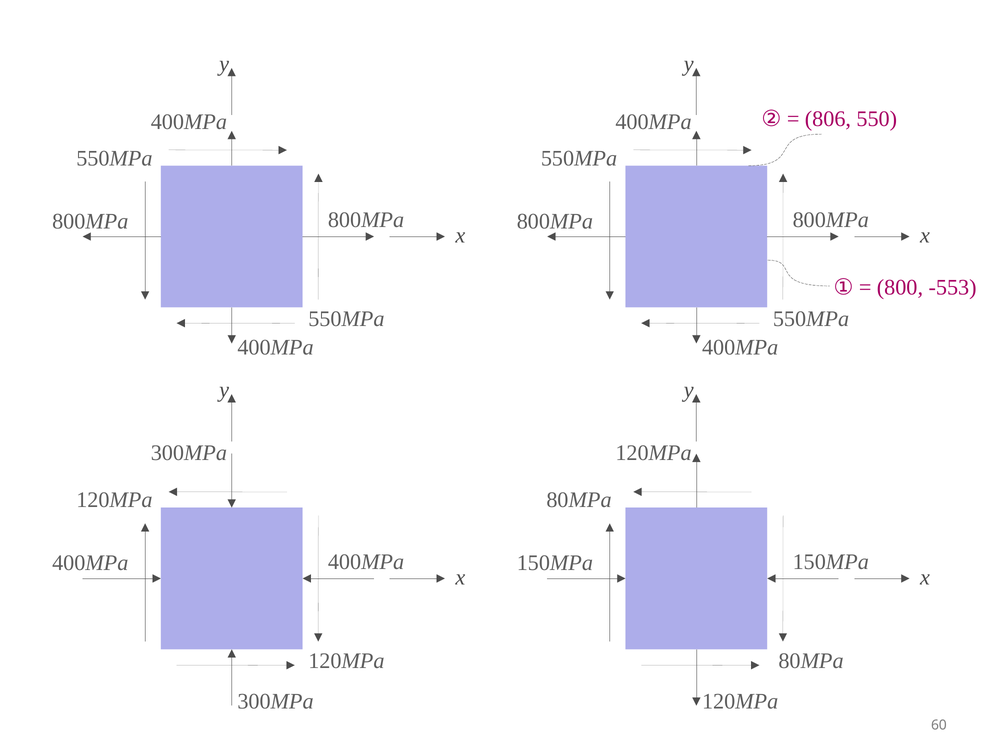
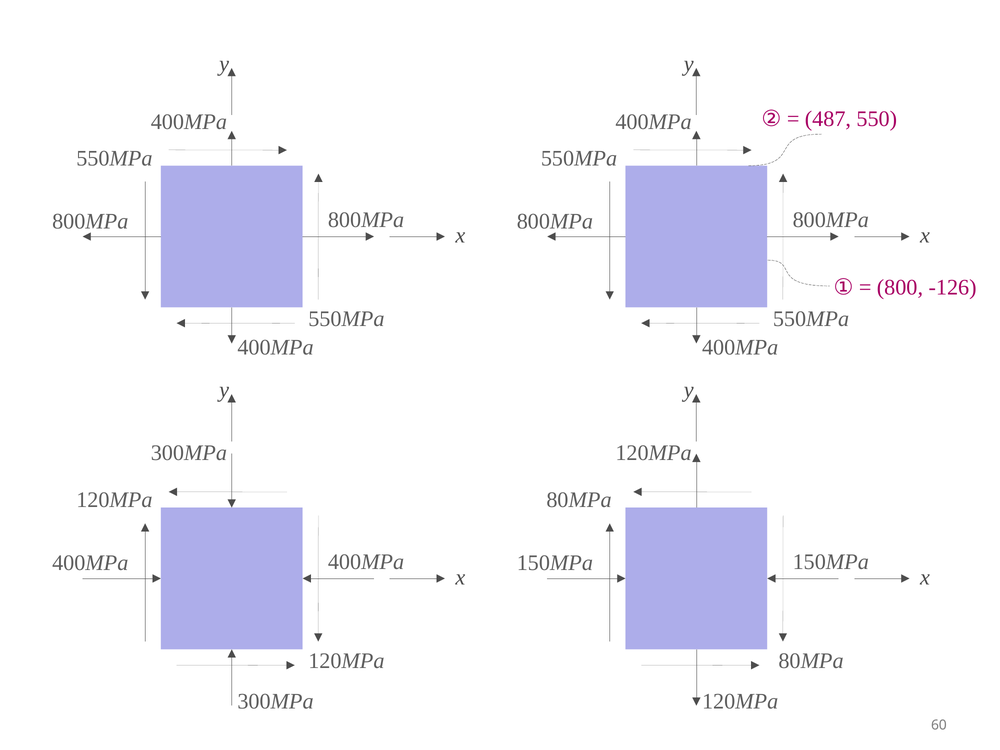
806: 806 -> 487 (828, 119)
-553: -553 -> -126 (953, 288)
